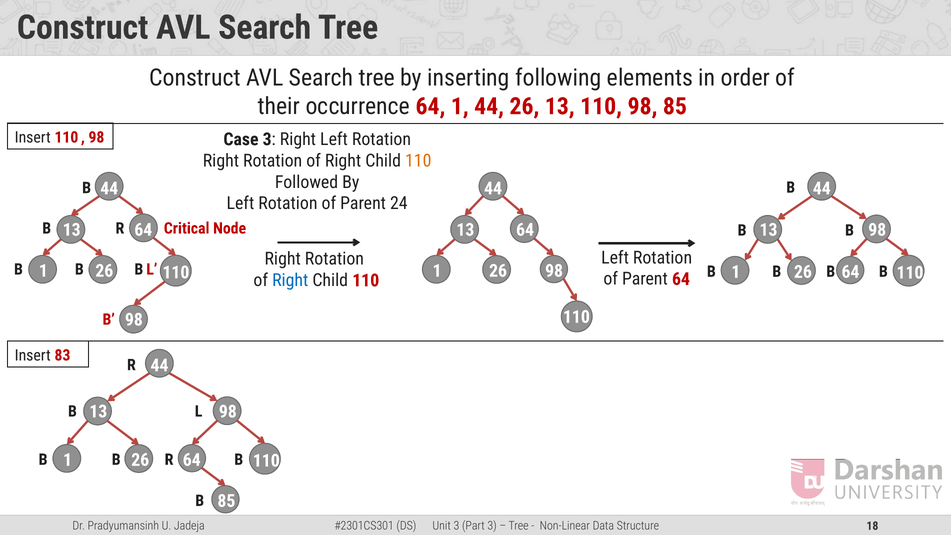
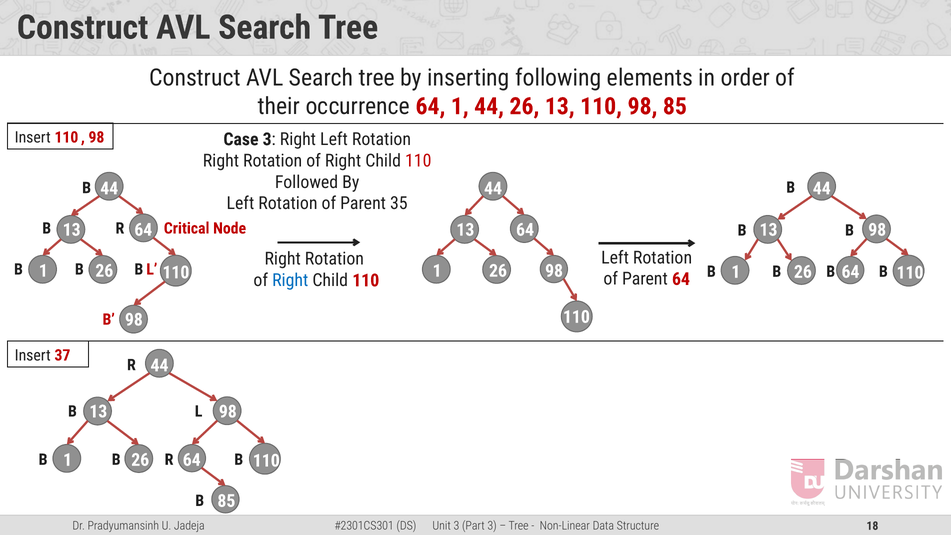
110 colour: orange -> red (418, 161)
24: 24 -> 35 (399, 204)
83: 83 -> 37 (62, 355)
